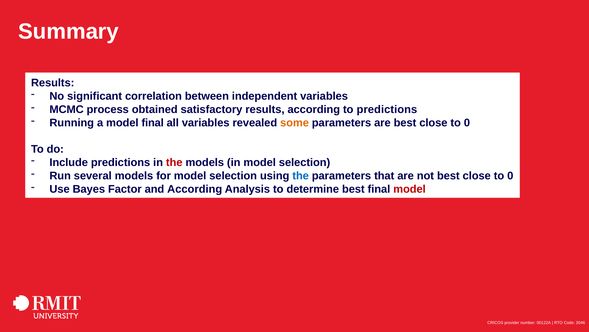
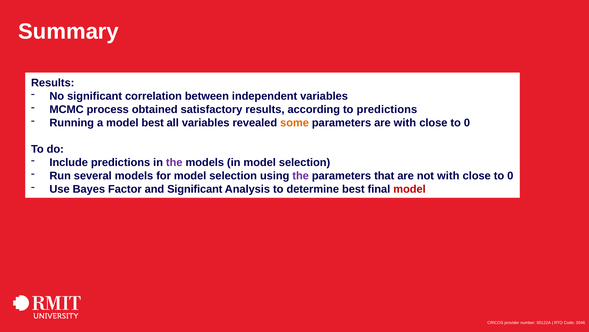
model final: final -> best (153, 122)
are best: best -> with (405, 122)
the colour: red -> purple (174, 162)
the colour: blue -> purple (301, 175)
not best: best -> with (448, 175)
and According: According -> Significant (195, 189)
